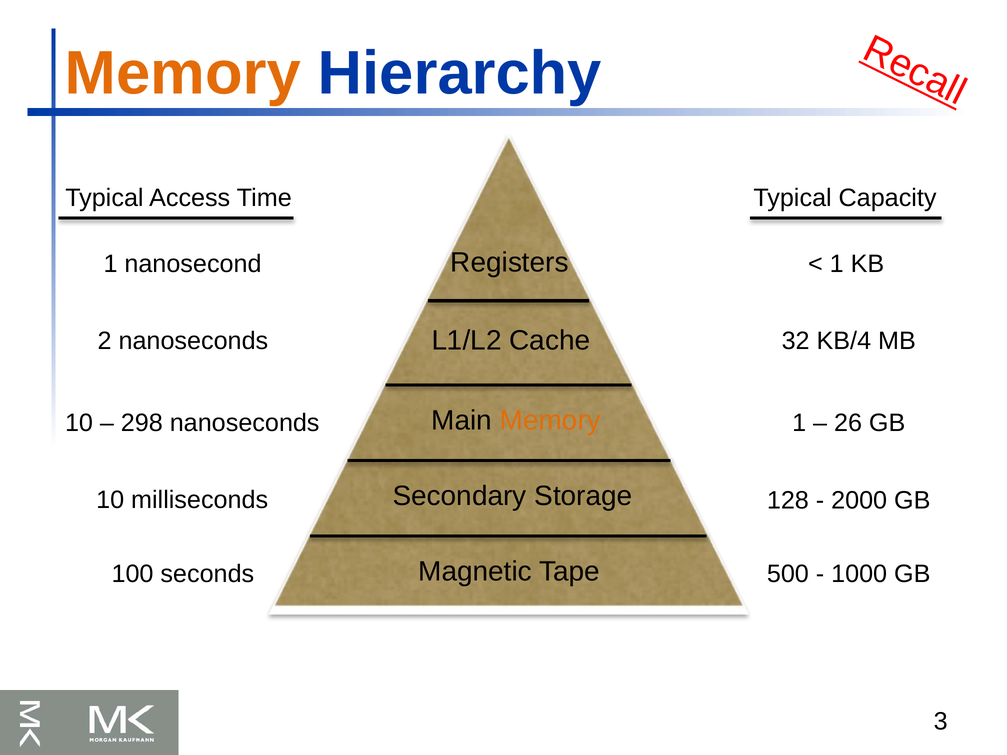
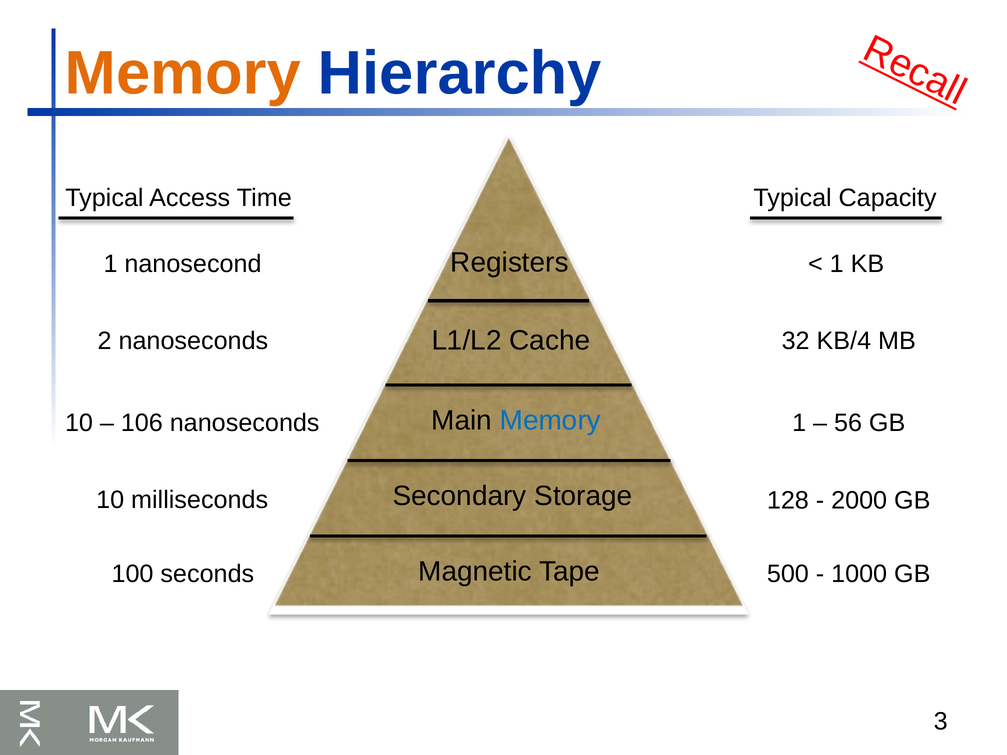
Memory colour: orange -> blue (550, 420)
298: 298 -> 106 (142, 423)
26: 26 -> 56 (848, 423)
